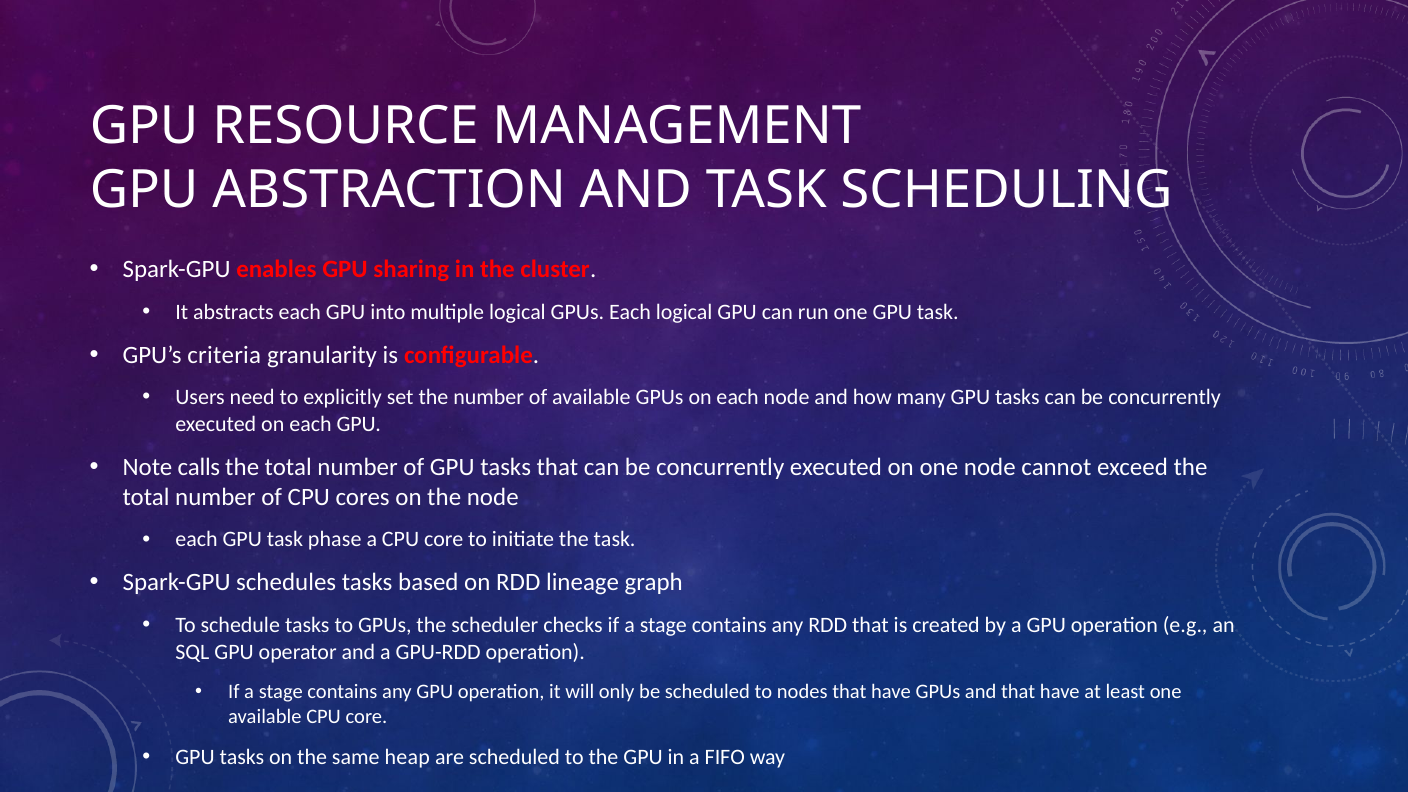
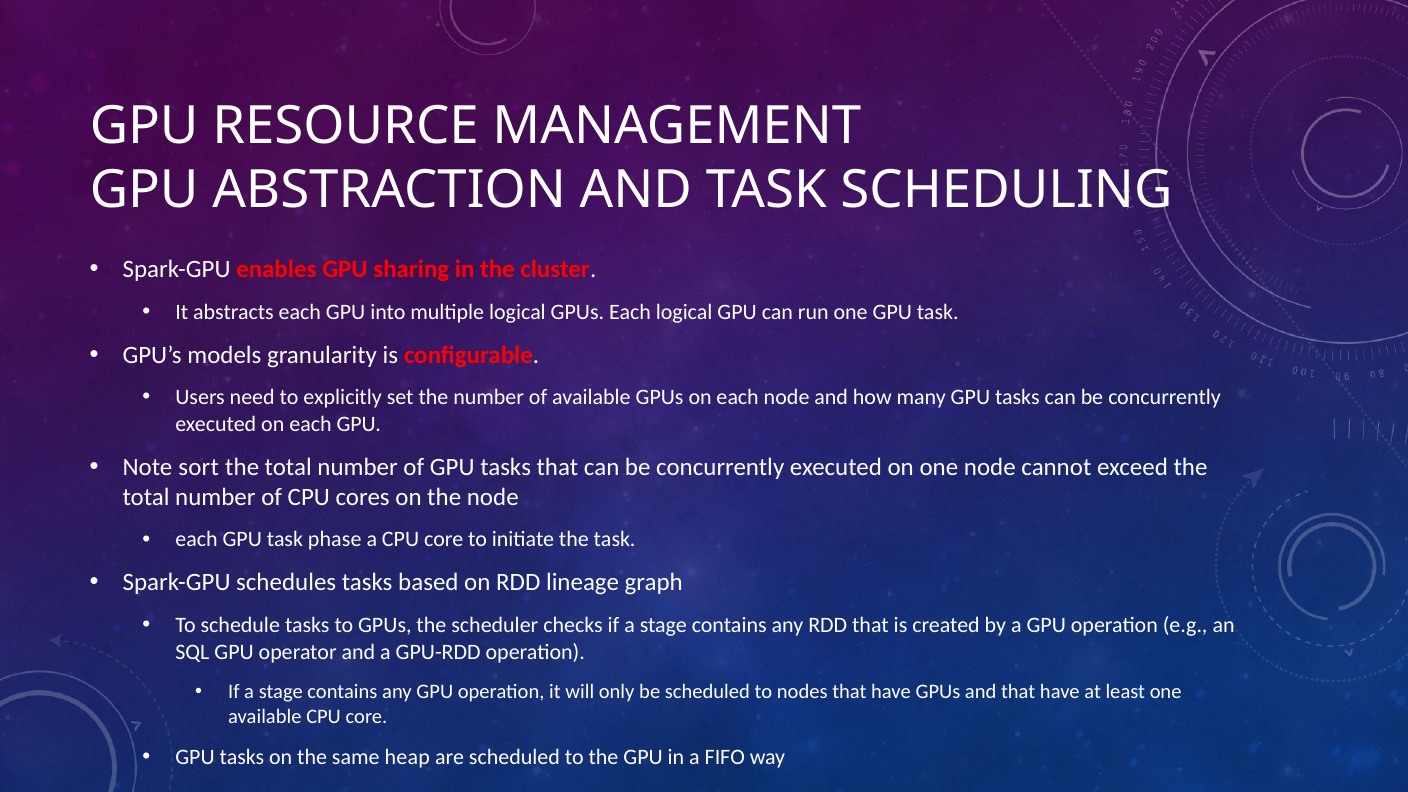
criteria: criteria -> models (224, 355)
calls: calls -> sort (199, 467)
